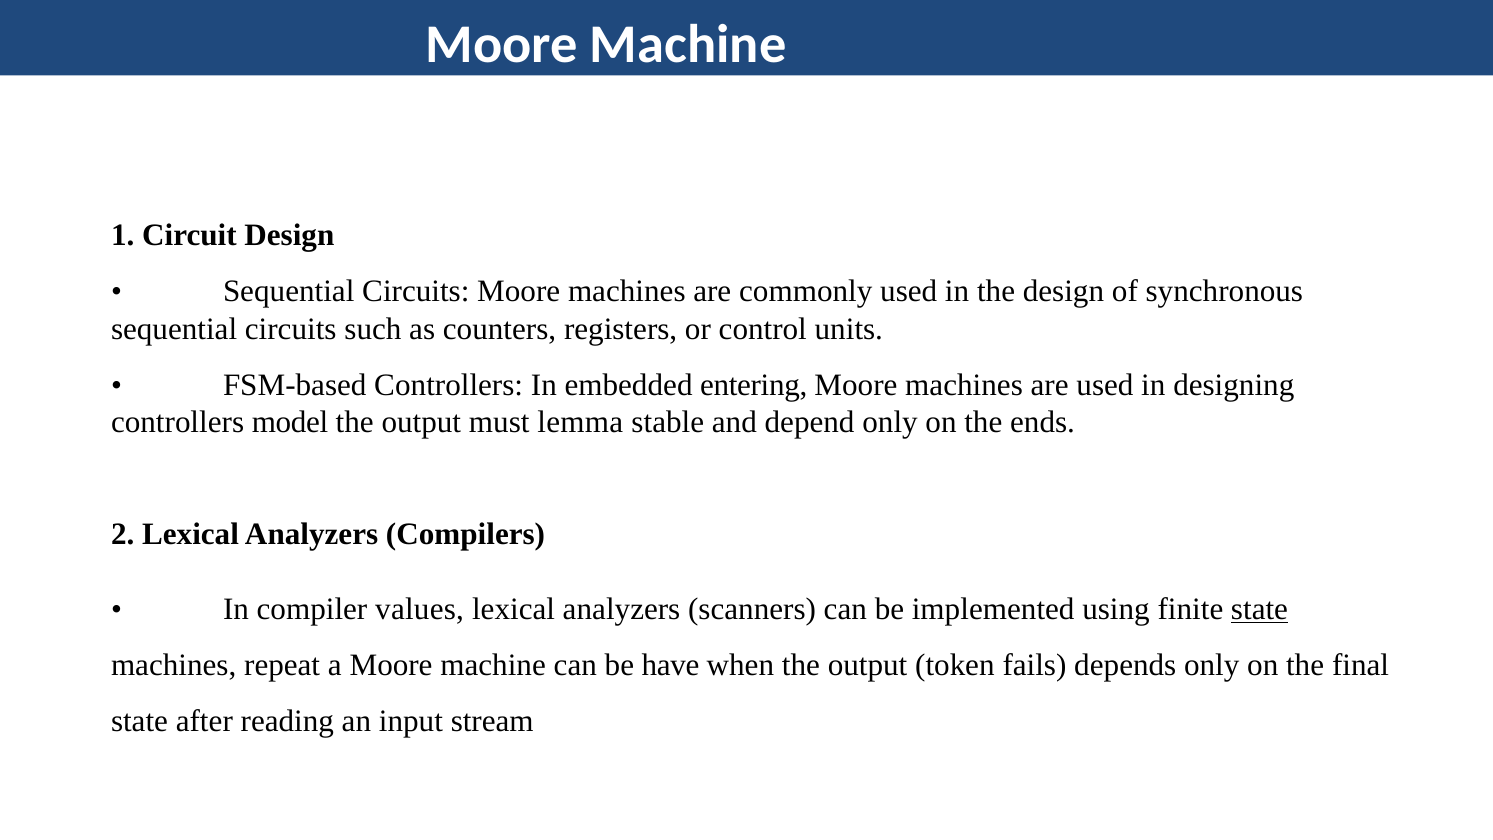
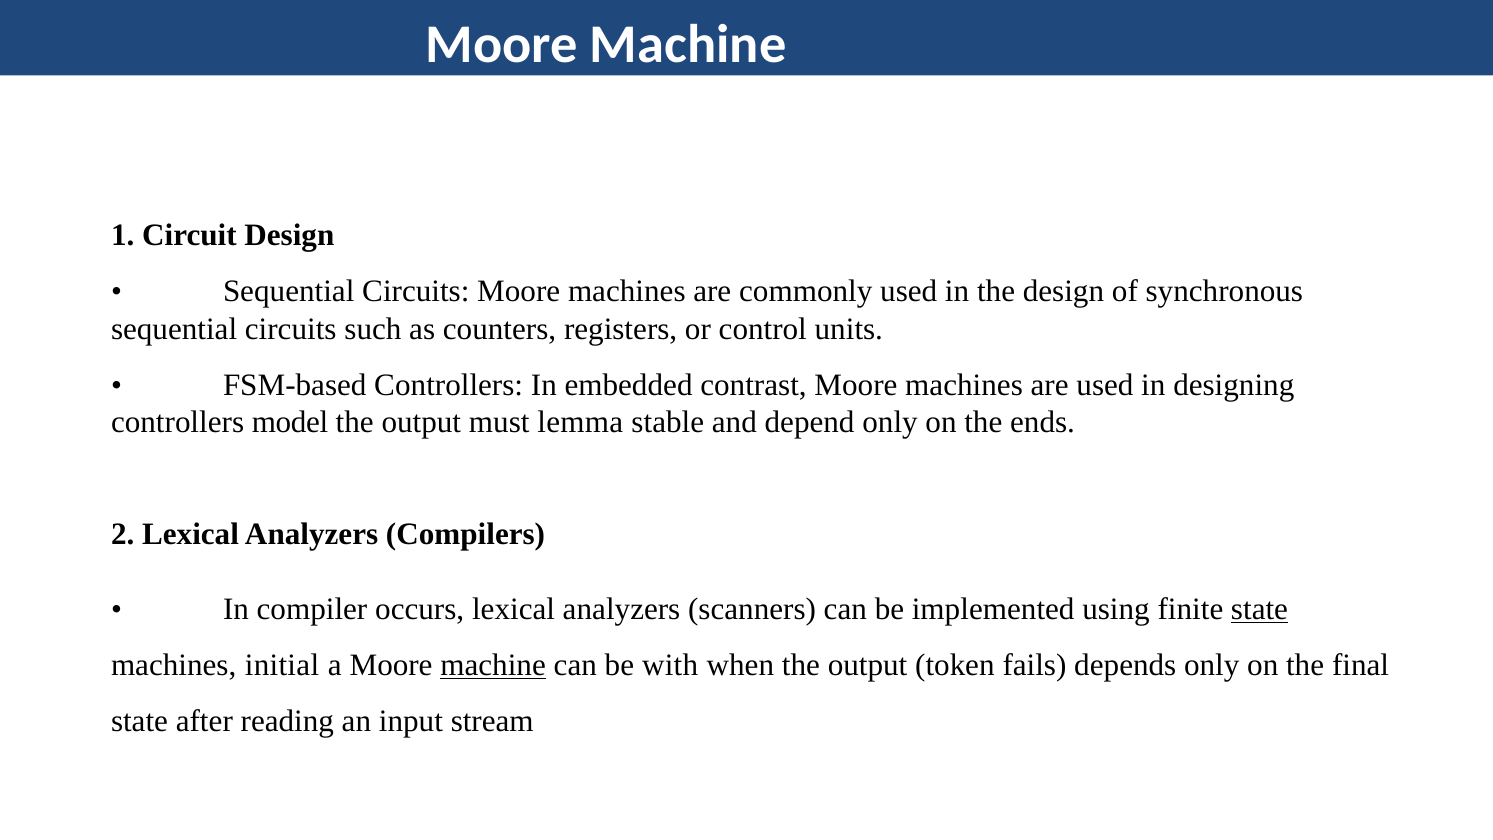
entering: entering -> contrast (754, 385)
values: values -> occurs (420, 609)
repeat: repeat -> initial (282, 665)
machine underline: none -> present (493, 665)
have: have -> with (670, 665)
